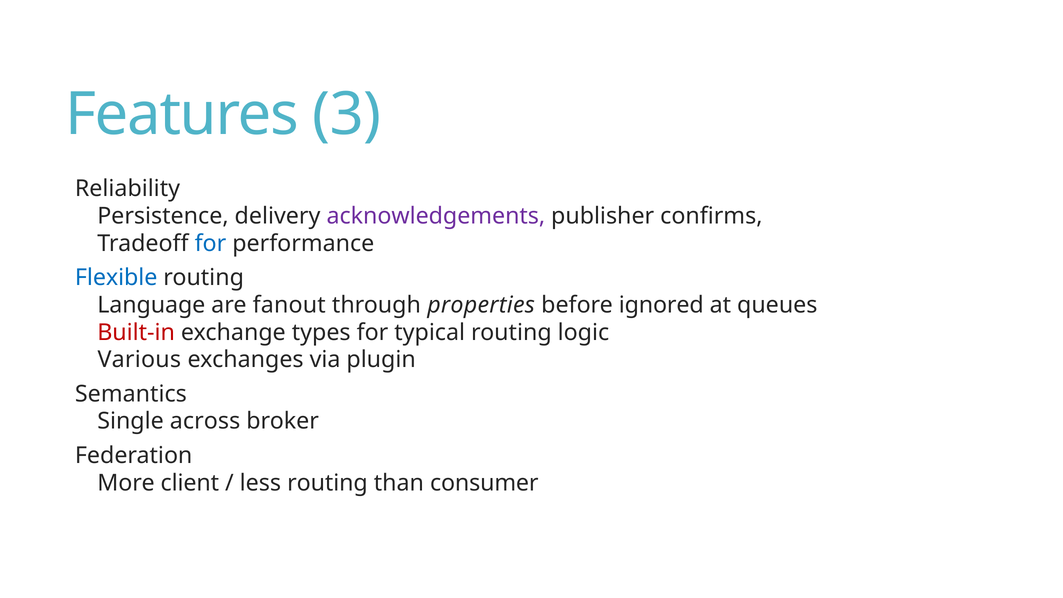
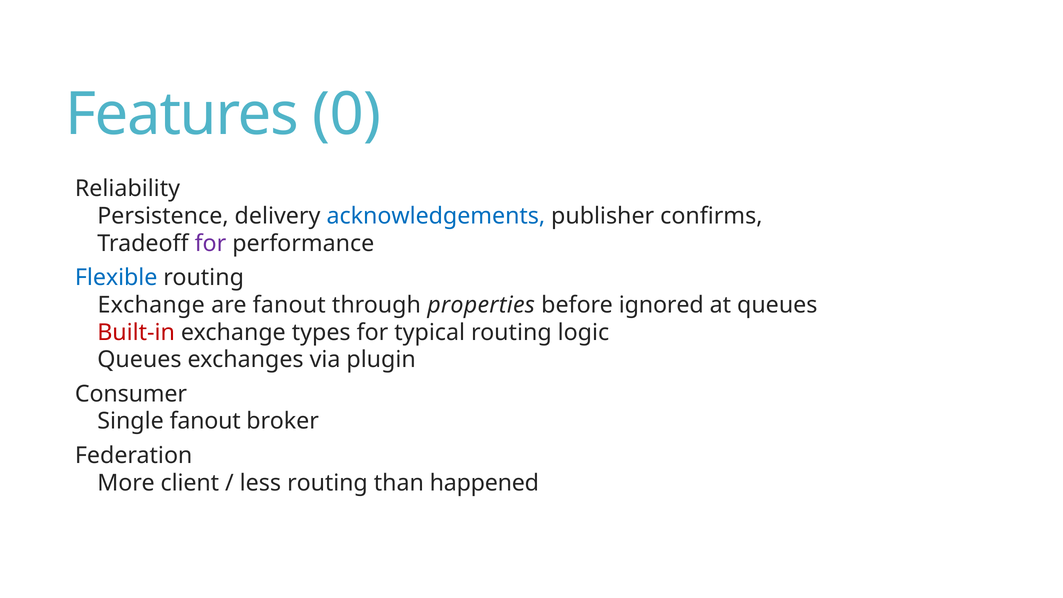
3: 3 -> 0 (347, 114)
acknowledgements colour: purple -> blue (436, 216)
for colour: blue -> purple (210, 243)
Language: Language -> Exchange (151, 305)
Various: Various -> Queues (139, 360)
Semantics: Semantics -> Consumer (131, 394)
Single across: across -> fanout (205, 421)
consumer: consumer -> happened (484, 483)
